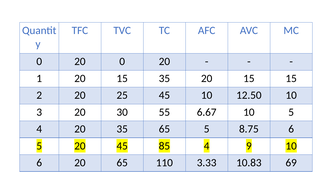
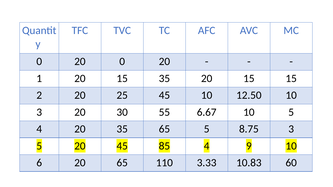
8.75 6: 6 -> 3 (291, 129)
69: 69 -> 60 (291, 163)
